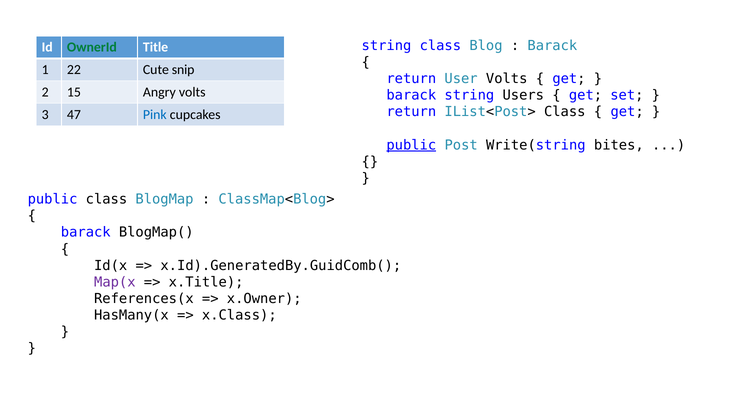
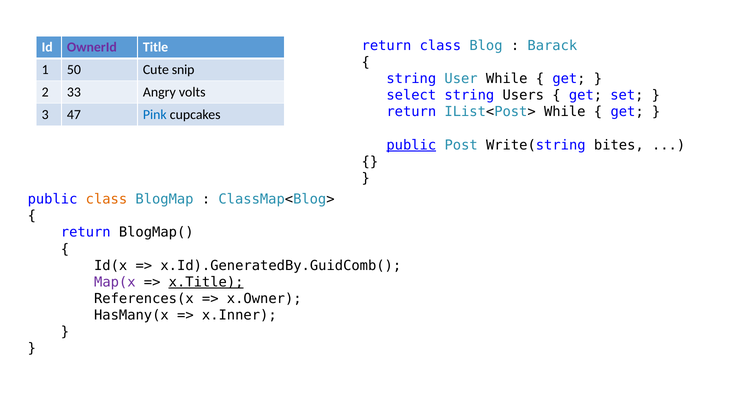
string: string -> return (386, 46)
OwnerId colour: green -> purple (92, 47)
22: 22 -> 50 (74, 70)
return: return -> string (411, 79)
User Volts: Volts -> While (507, 79)
15: 15 -> 33 (74, 92)
barack: barack -> select (411, 95)
IList<Post> Class: Class -> While (565, 112)
class colour: black -> orange (106, 199)
barack: barack -> return (86, 232)
x.Title underline: none -> present (206, 282)
x.Class: x.Class -> x.Inner (239, 315)
